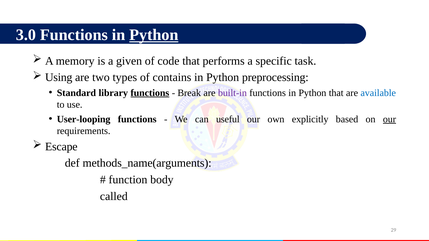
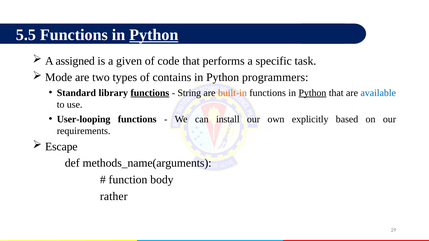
3.0: 3.0 -> 5.5 (26, 35)
memory: memory -> assigned (75, 61)
Using: Using -> Mode (59, 78)
preprocessing: preprocessing -> programmers (275, 78)
Break: Break -> String (189, 93)
built-in colour: purple -> orange (232, 93)
Python underline: none -> present (312, 93)
useful: useful -> install (228, 119)
our underline: present -> none (389, 119)
called: called -> rather (114, 197)
